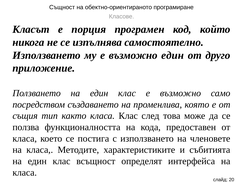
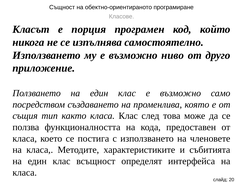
възможно един: един -> ниво (173, 55)
